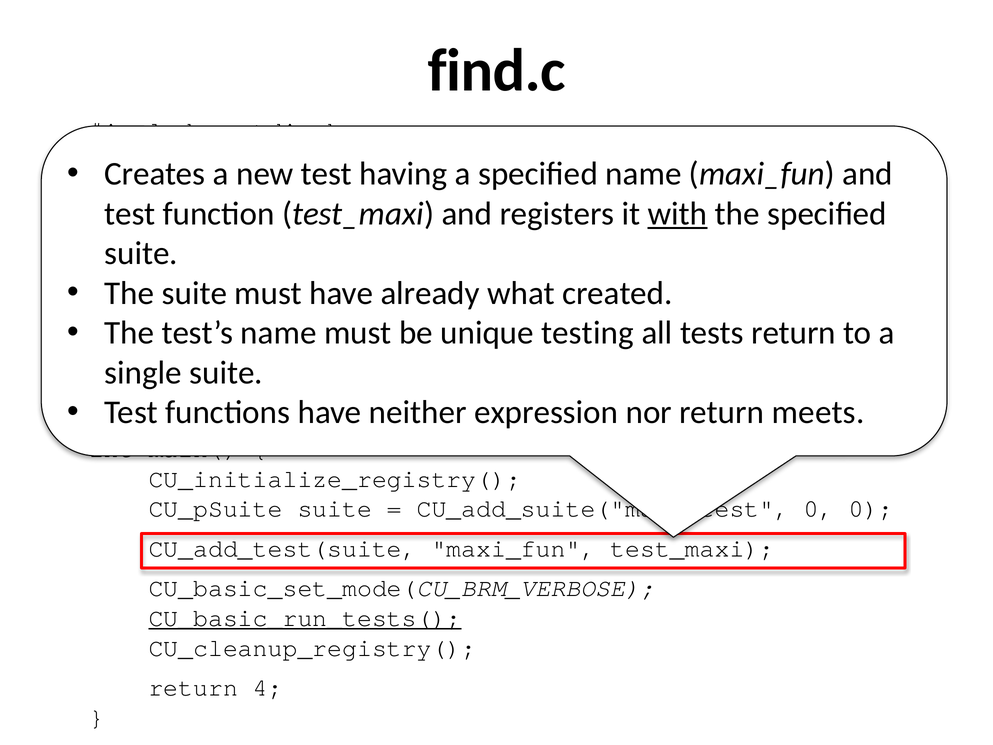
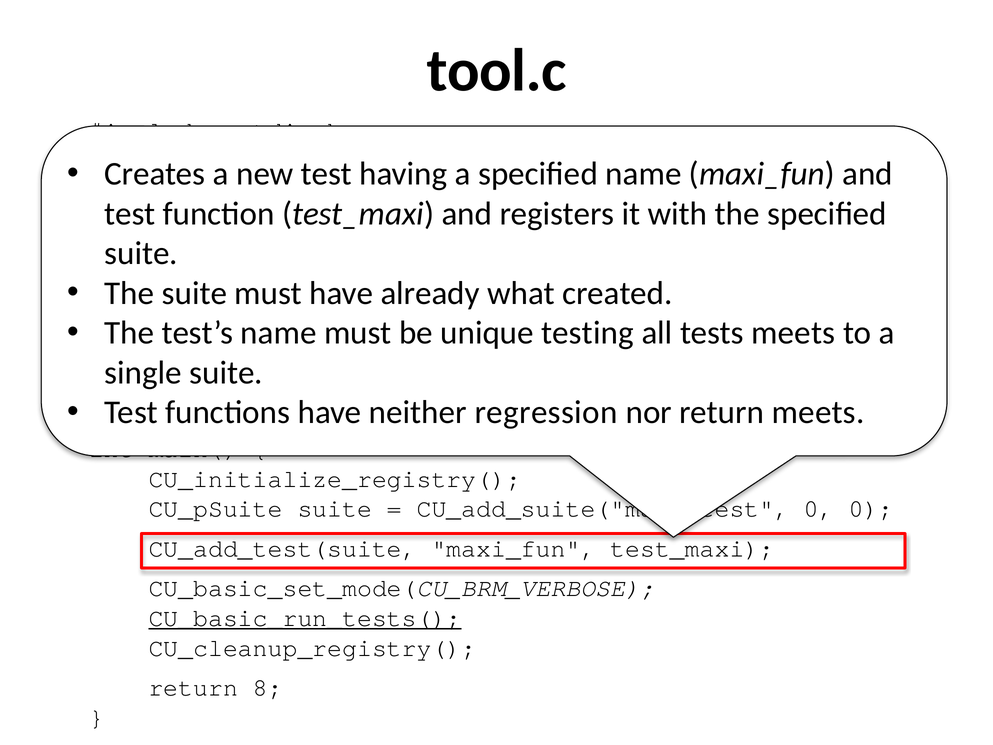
find.c: find.c -> tool.c (497, 71)
with underline: present -> none (677, 214)
tests return: return -> meets (793, 333)
expression: expression -> regression (546, 412)
4: 4 -> 8 (268, 687)
